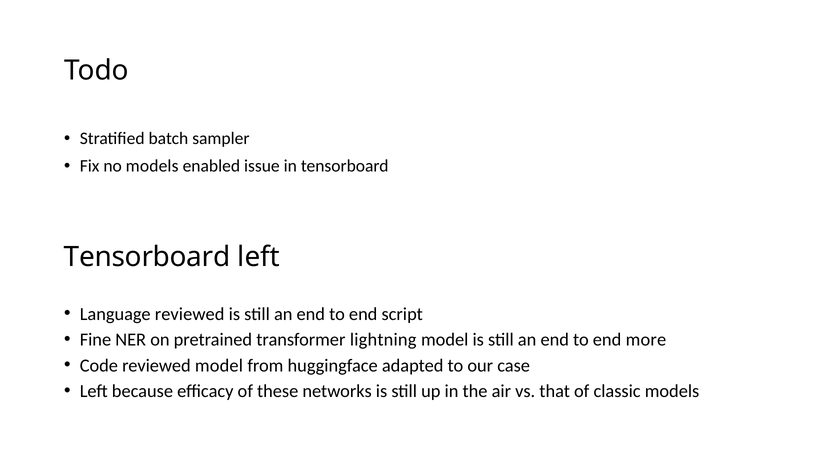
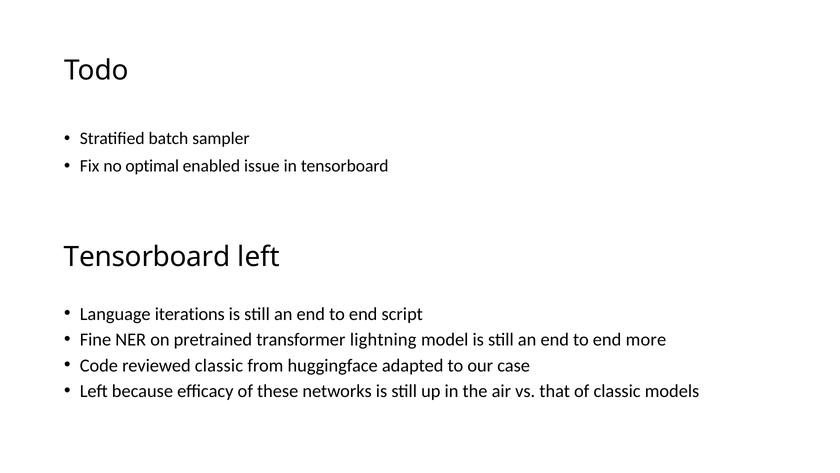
no models: models -> optimal (152, 166)
Language reviewed: reviewed -> iterations (190, 314)
reviewed model: model -> classic (219, 365)
